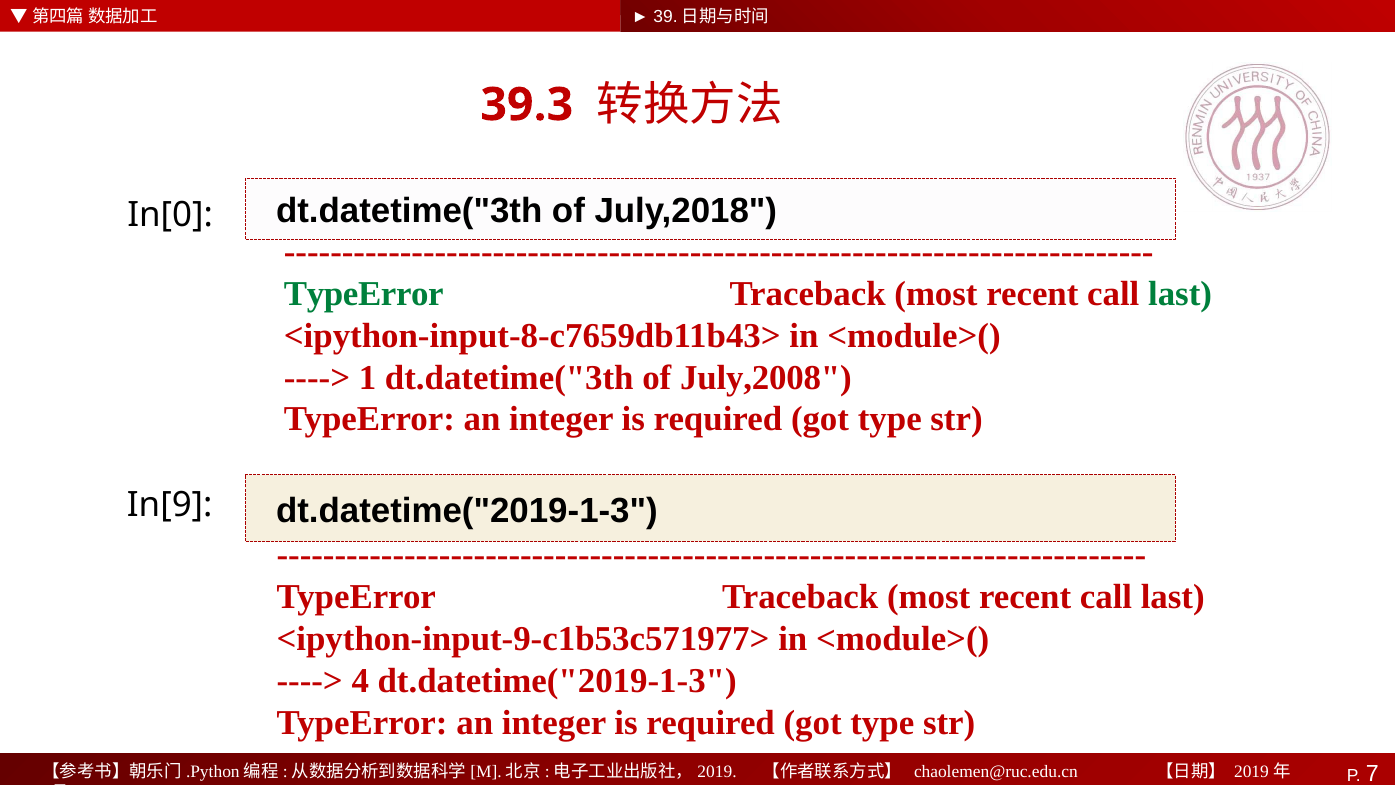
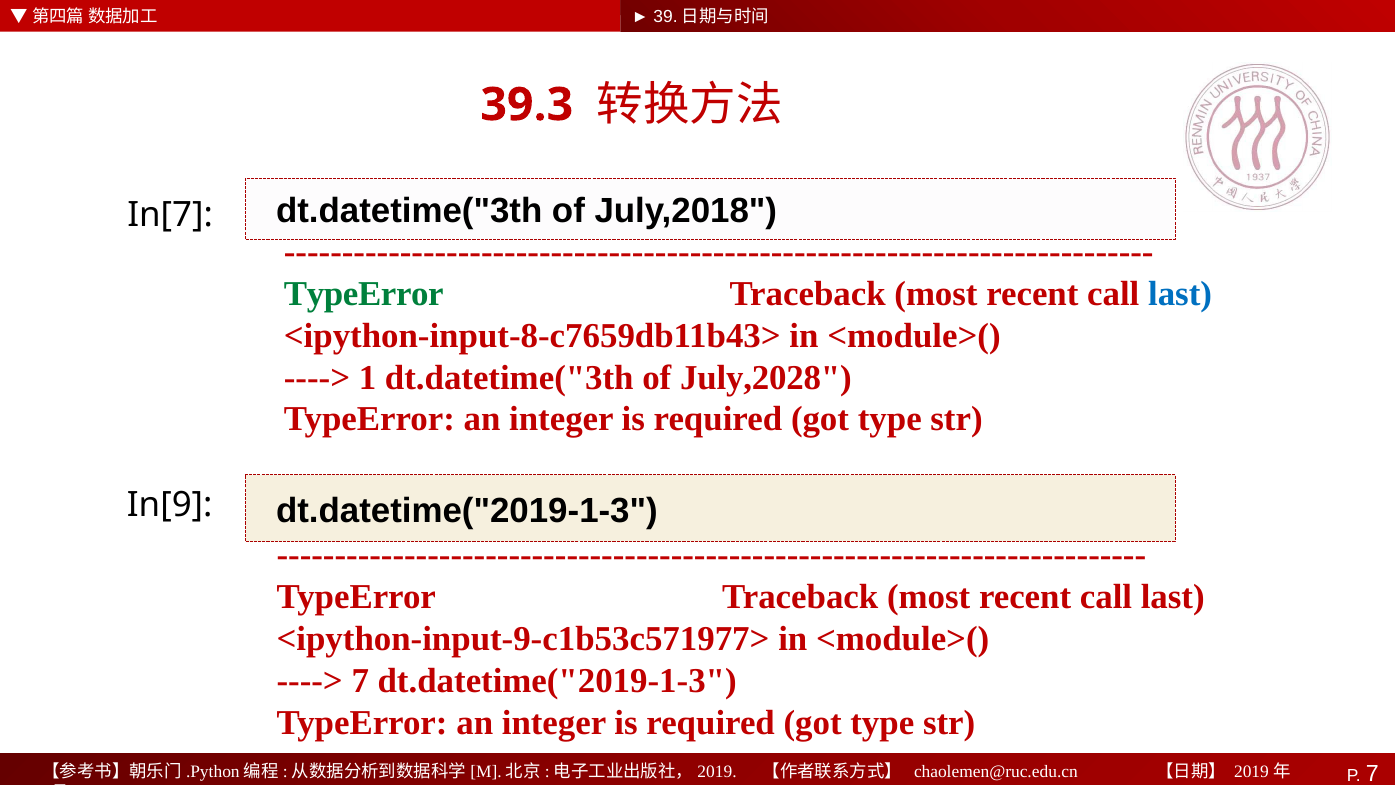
In[0: In[0 -> In[7 (170, 215)
last colour: green -> blue (1180, 294)
July,2008: July,2008 -> July,2028 (766, 377)
4: 4 -> 7 (360, 681)
